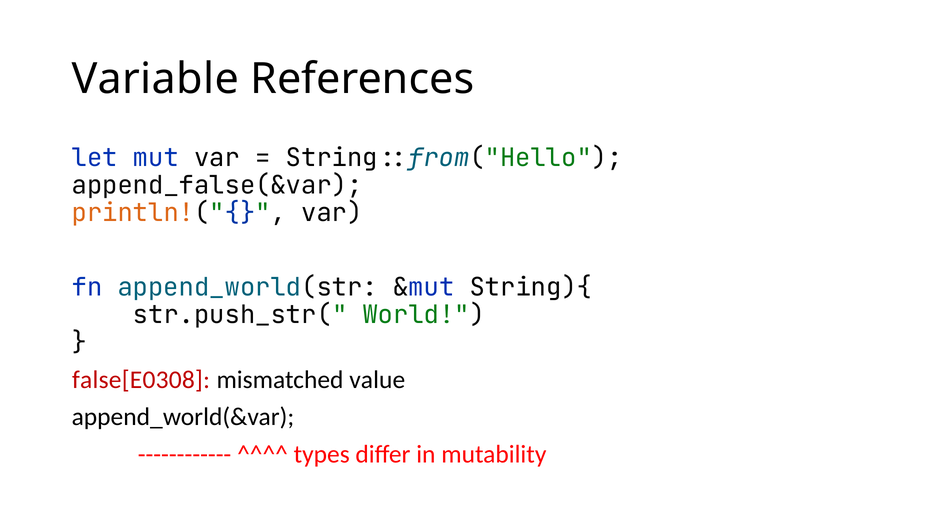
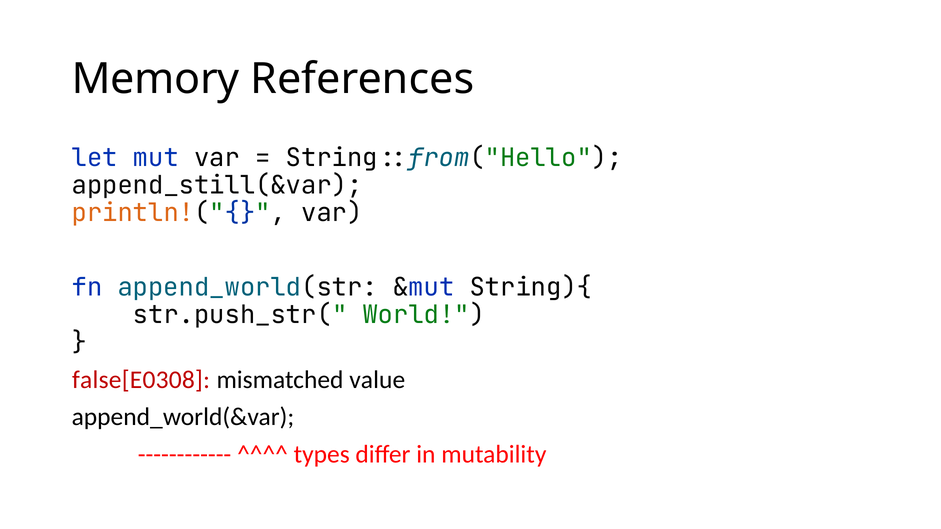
Variable: Variable -> Memory (156, 79)
append_false(&var: append_false(&var -> append_still(&var (217, 186)
